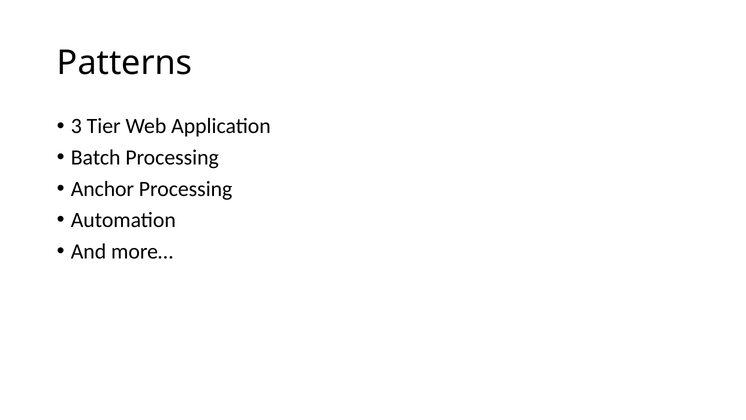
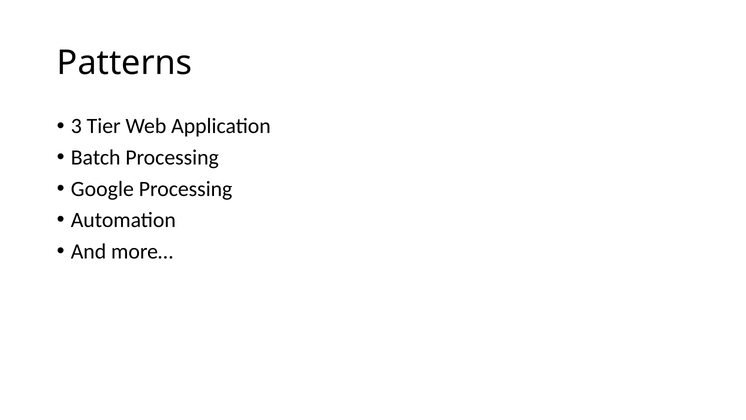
Anchor: Anchor -> Google (102, 189)
